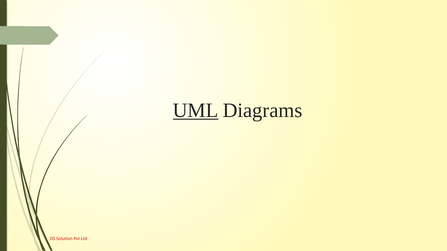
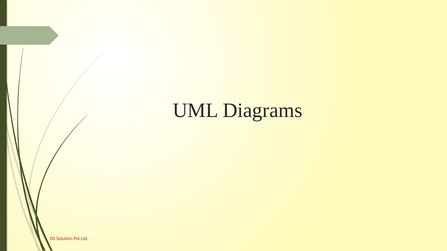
UML underline: present -> none (196, 111)
